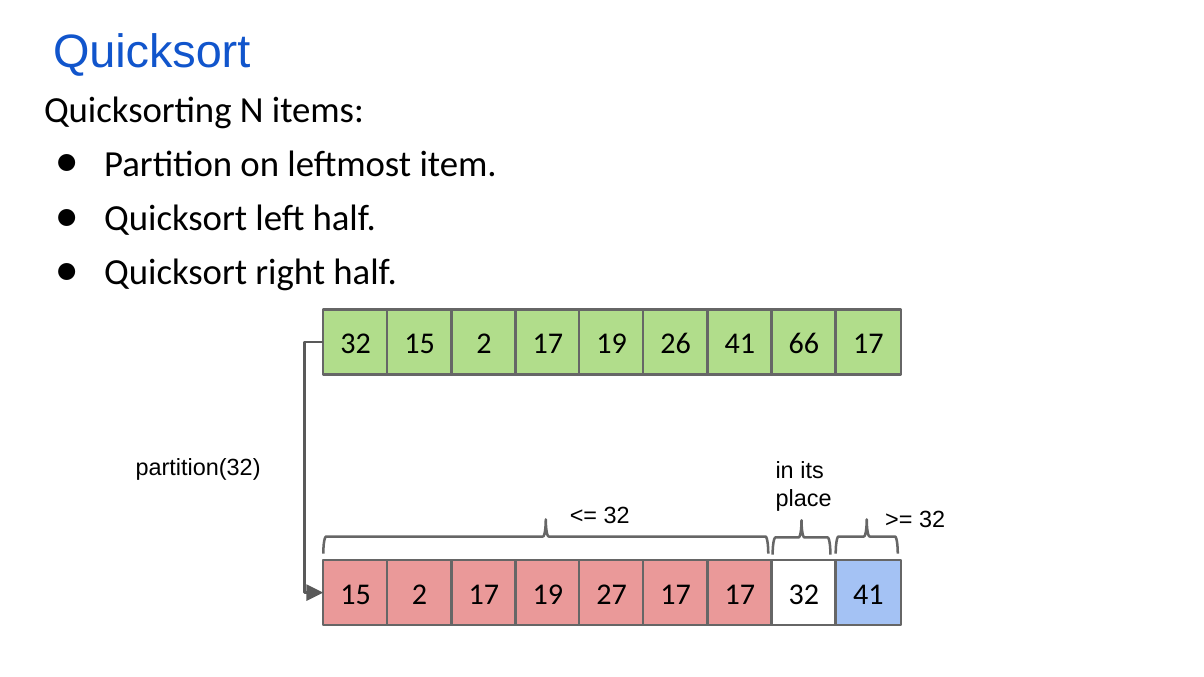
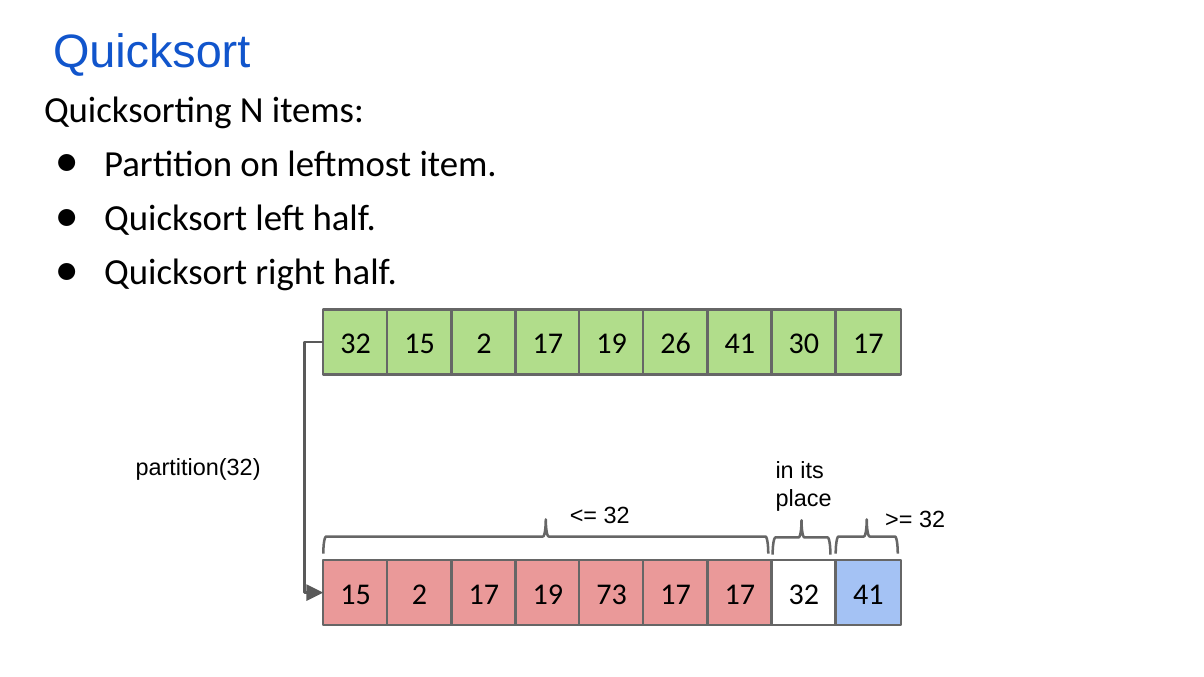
66: 66 -> 30 (804, 344)
27: 27 -> 73 (612, 595)
